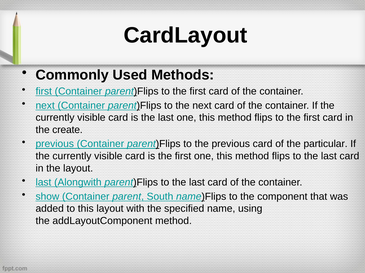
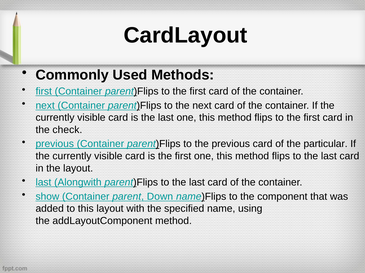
create: create -> check (67, 130)
South: South -> Down (160, 197)
